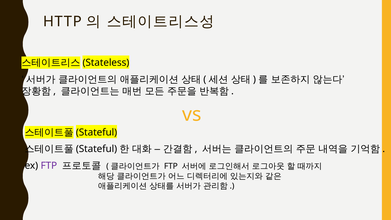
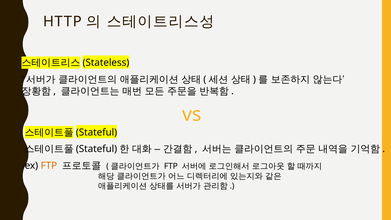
FTP colour: purple -> orange (49, 165)
